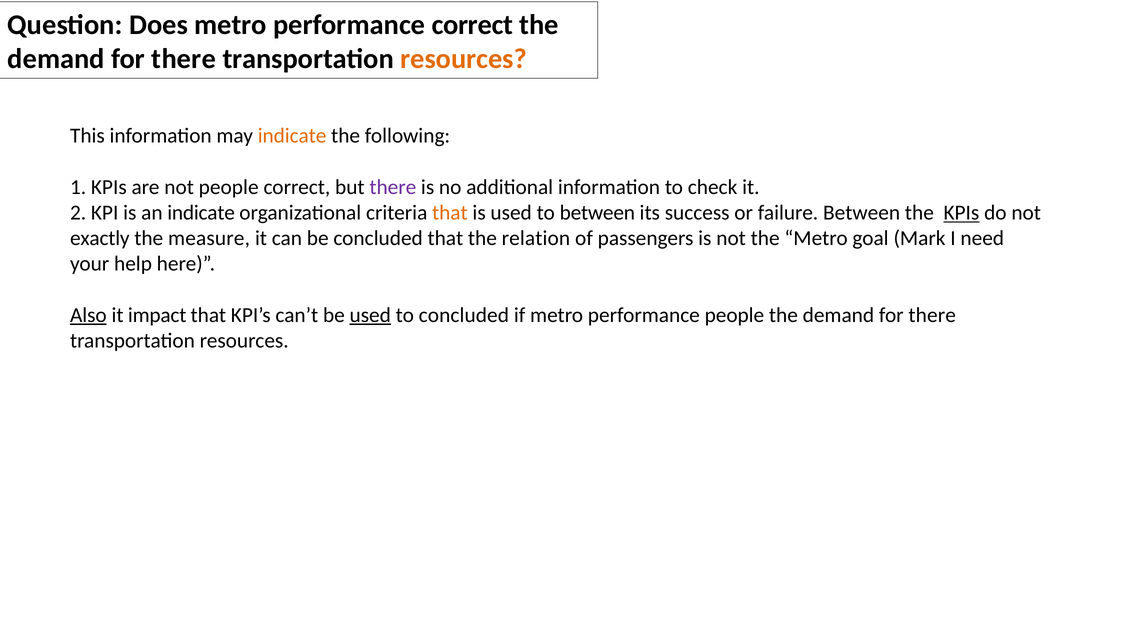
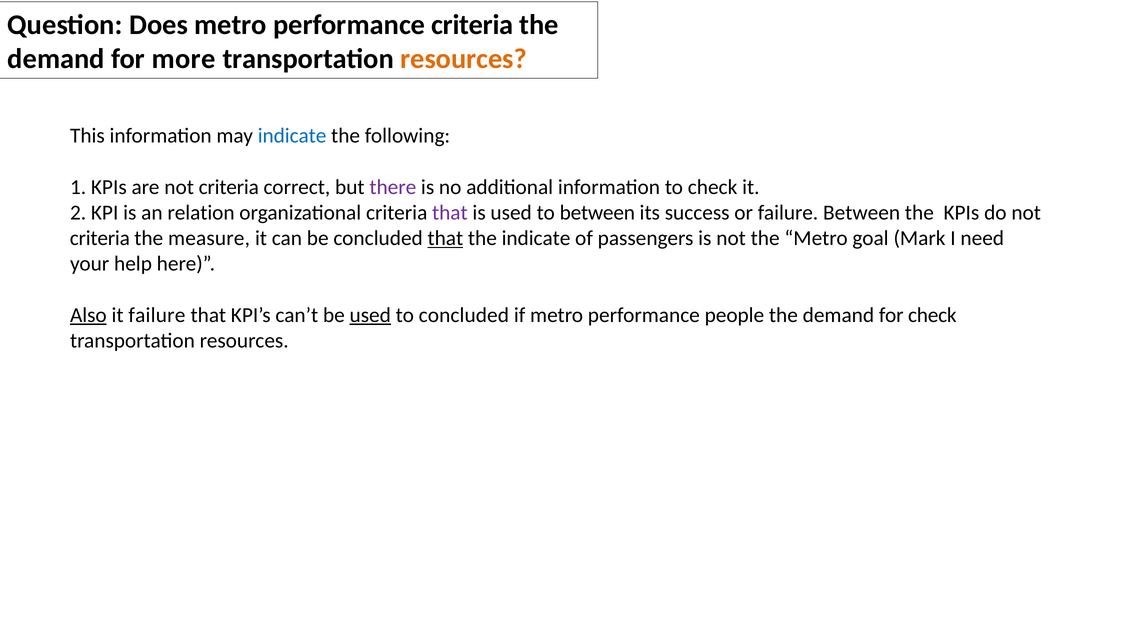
performance correct: correct -> criteria (472, 25)
there: there -> more (184, 59)
indicate colour: orange -> blue (292, 136)
are not people: people -> criteria (229, 187)
an indicate: indicate -> relation (201, 213)
that colour: orange -> purple (450, 213)
KPIs underline: present -> none (961, 213)
exactly: exactly -> criteria (100, 238)
that underline: none -> present (445, 238)
the relation: relation -> indicate (536, 238)
it impact: impact -> failure (157, 315)
there: there -> check (932, 315)
